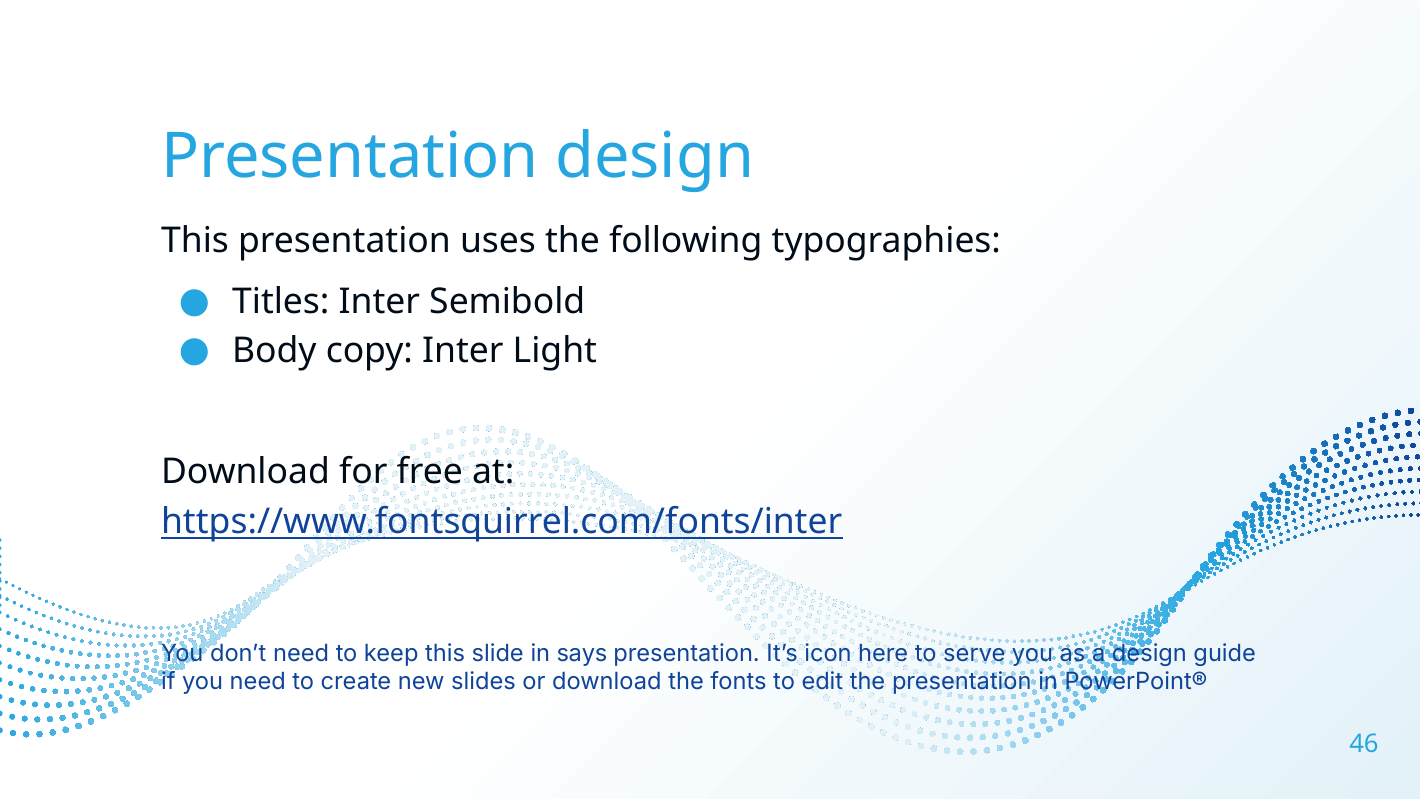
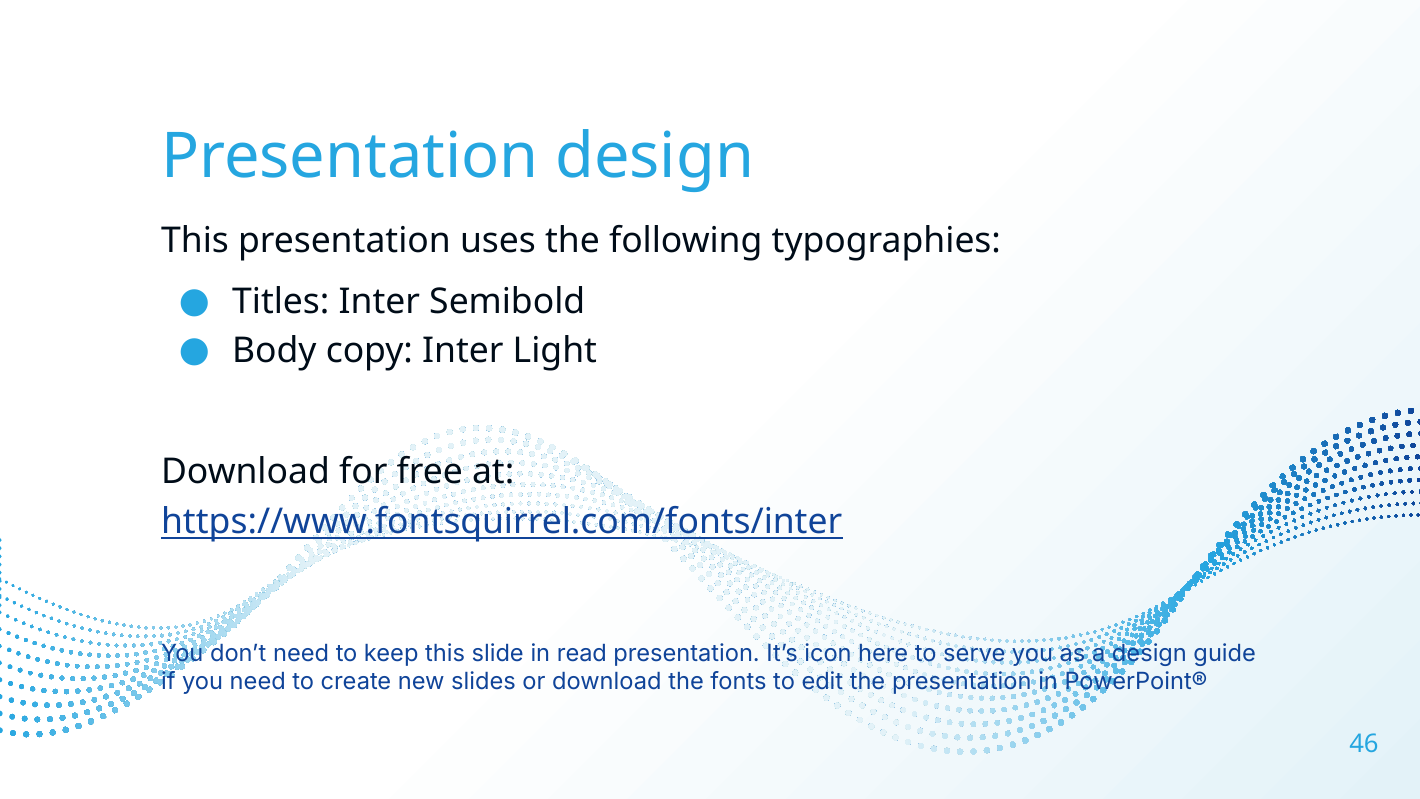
says: says -> read (582, 653)
